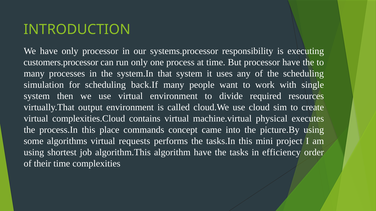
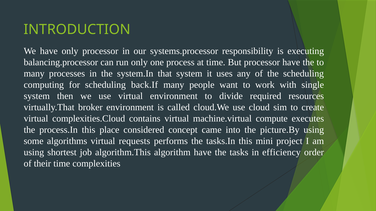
customers.processor: customers.processor -> balancing.processor (61, 62)
simulation: simulation -> computing (44, 85)
output: output -> broker (90, 108)
physical: physical -> compute (272, 119)
commands: commands -> considered (144, 130)
